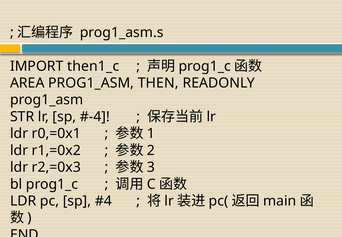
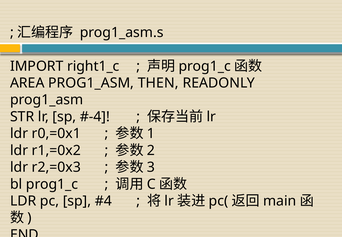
then1_c: then1_c -> right1_c (93, 66)
